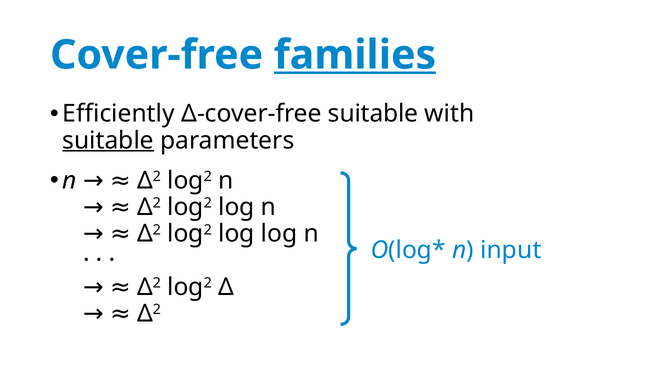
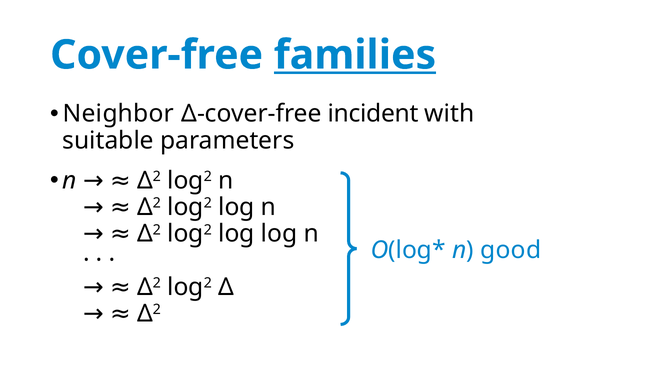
Efficiently: Efficiently -> Neighbor (119, 114)
Δ-cover-free suitable: suitable -> incident (373, 114)
suitable underline: present -> none (108, 141)
input: input -> good (511, 251)
